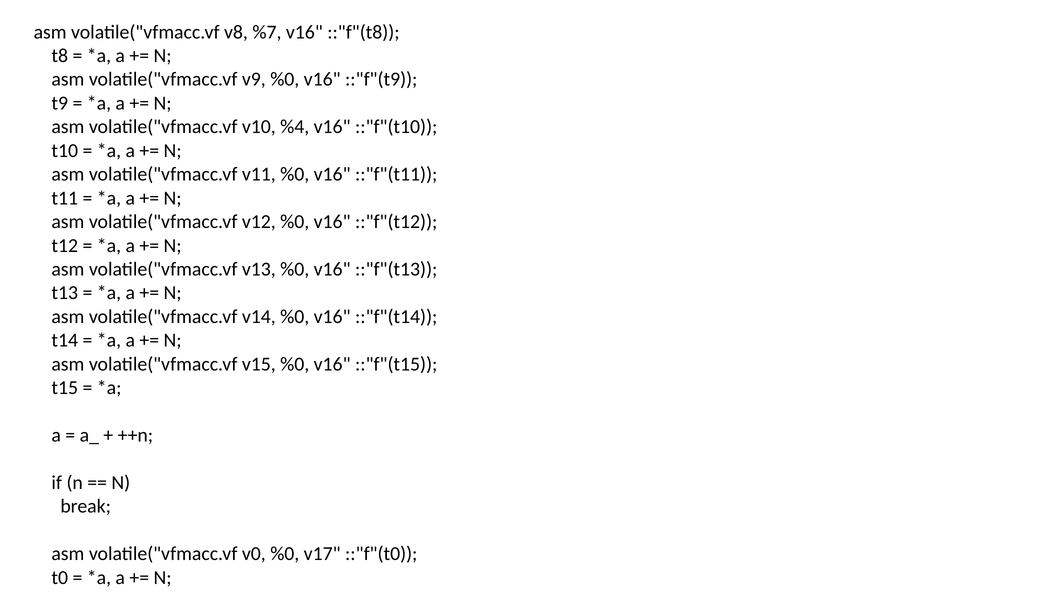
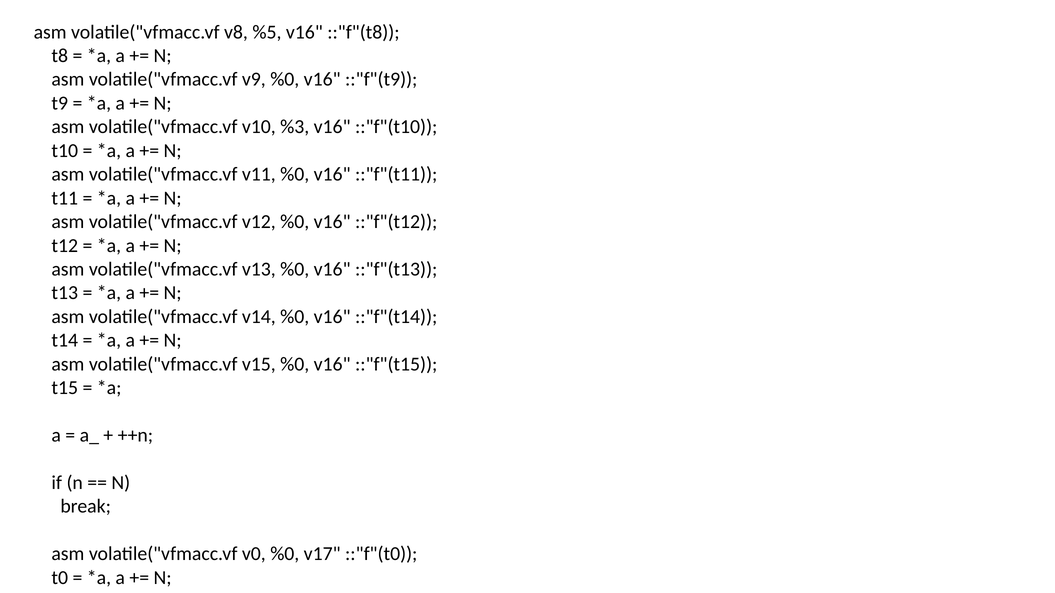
%7: %7 -> %5 (267, 32)
%4: %4 -> %3 (295, 127)
